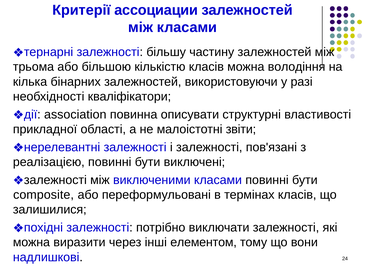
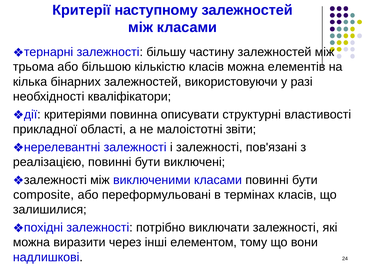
ассоциации: ассоциации -> наступному (156, 10)
володіння: володіння -> елементів (297, 67)
association: association -> критеріями (75, 114)
